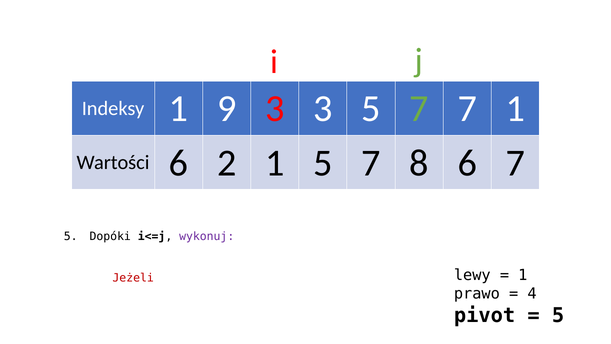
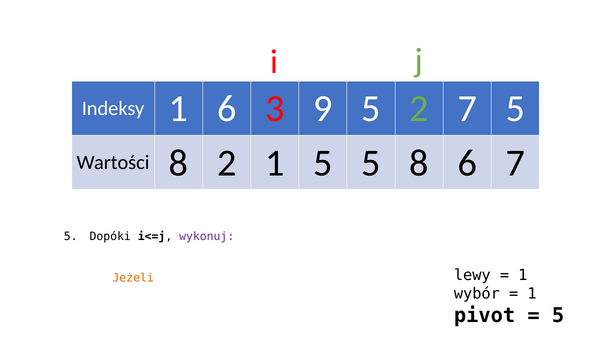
Indeksy 1 9: 9 -> 6 (227, 109)
3 3: 3 -> 9 (323, 109)
7: 7 -> 2 (419, 109)
7 1: 1 -> 5 (515, 109)
Wartości 6: 6 -> 8 (179, 163)
1 5 7: 7 -> 5 (371, 163)
Jeżeli colour: red -> orange (133, 278)
prawo: prawo -> wybór (477, 293)
4: 4 -> 1 (532, 293)
